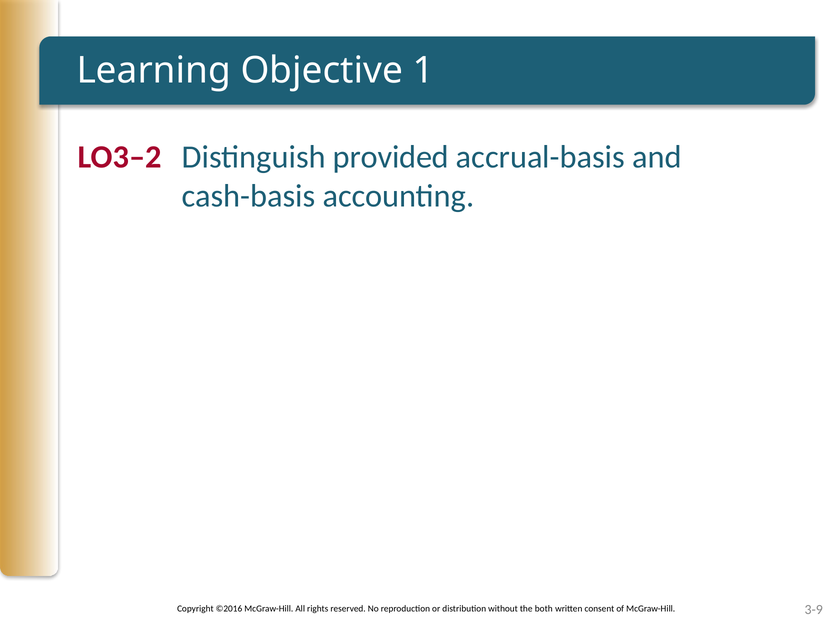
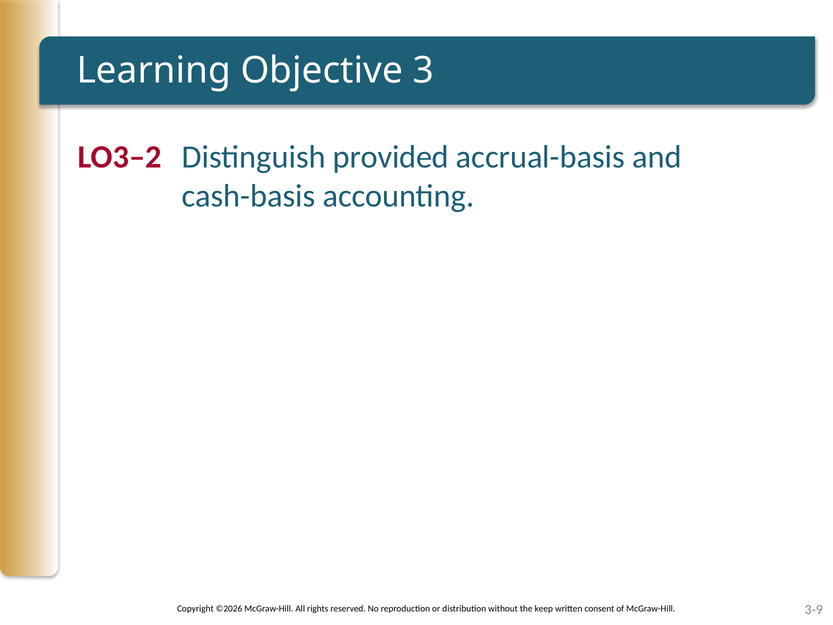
1: 1 -> 3 (423, 70)
©2016: ©2016 -> ©2026 (229, 608)
both: both -> keep (544, 608)
